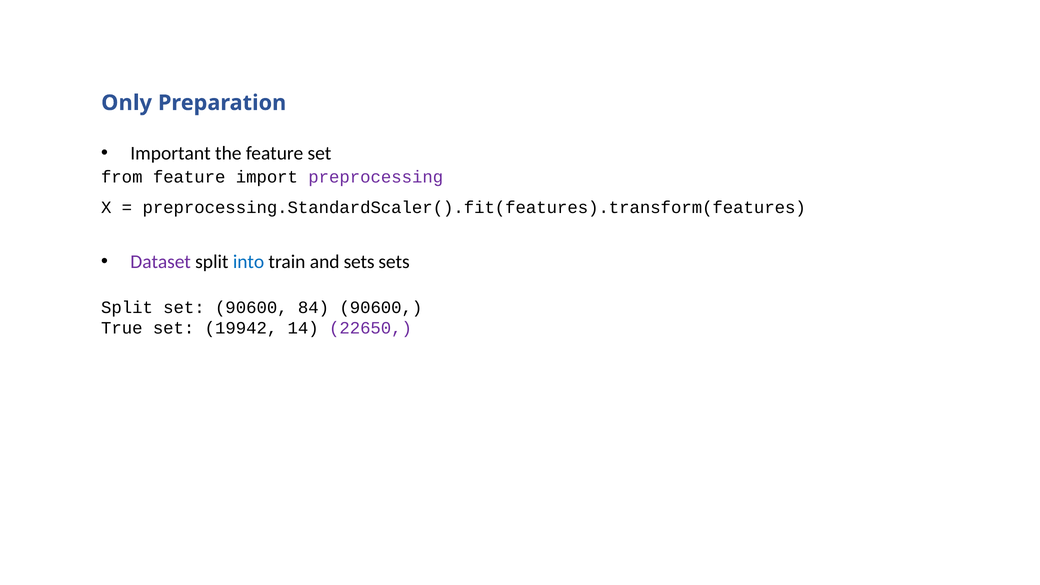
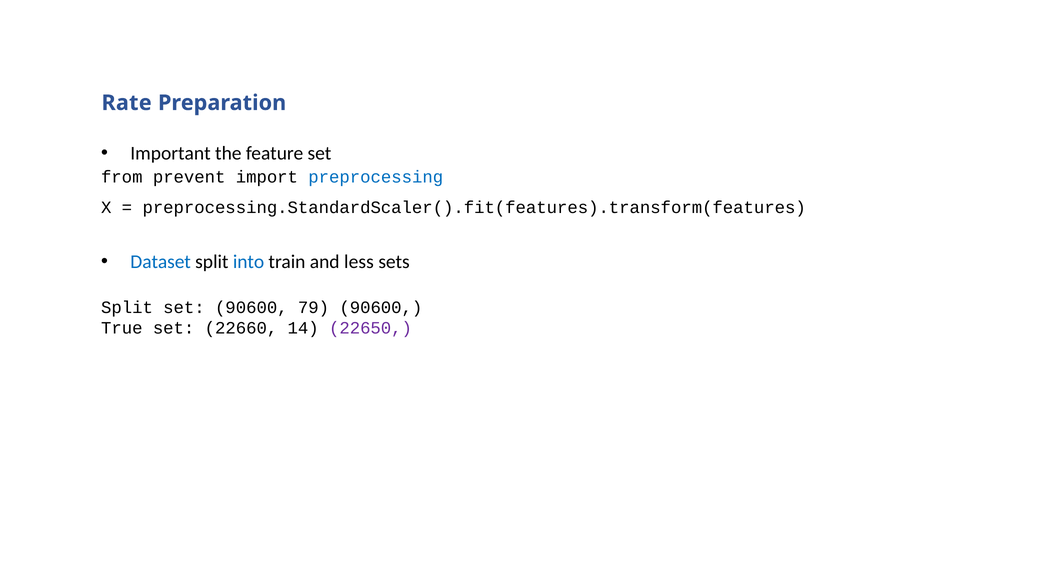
Only: Only -> Rate (127, 103)
from feature: feature -> prevent (189, 177)
preprocessing colour: purple -> blue (376, 177)
Dataset colour: purple -> blue (161, 262)
and sets: sets -> less (359, 262)
84: 84 -> 79 (314, 307)
19942: 19942 -> 22660 (241, 328)
